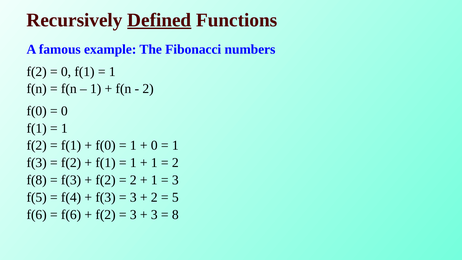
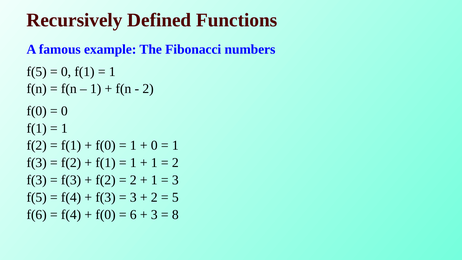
Defined underline: present -> none (159, 20)
f(2: f(2 -> f(5 (37, 72)
f(8: f(8 -> f(3 (37, 180)
f(6: f(6 -> f(4 (71, 214)
f(2: f(2 -> f(0 (106, 214)
3: 3 -> 6 (133, 214)
